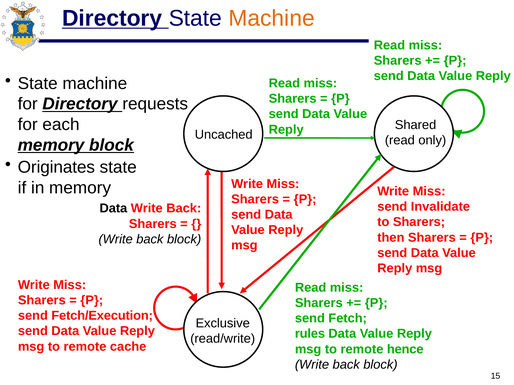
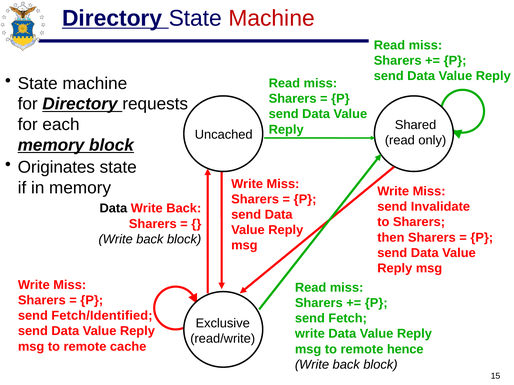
Machine colour: orange -> red (272, 18)
Fetch/Execution: Fetch/Execution -> Fetch/Identified (102, 316)
rules: rules -> write (310, 334)
